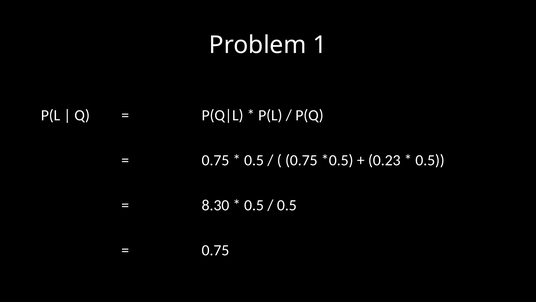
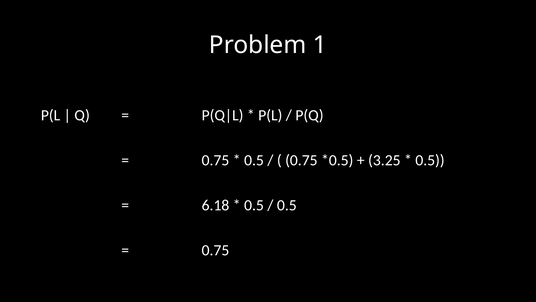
0.23: 0.23 -> 3.25 (384, 160)
8.30: 8.30 -> 6.18 (215, 205)
